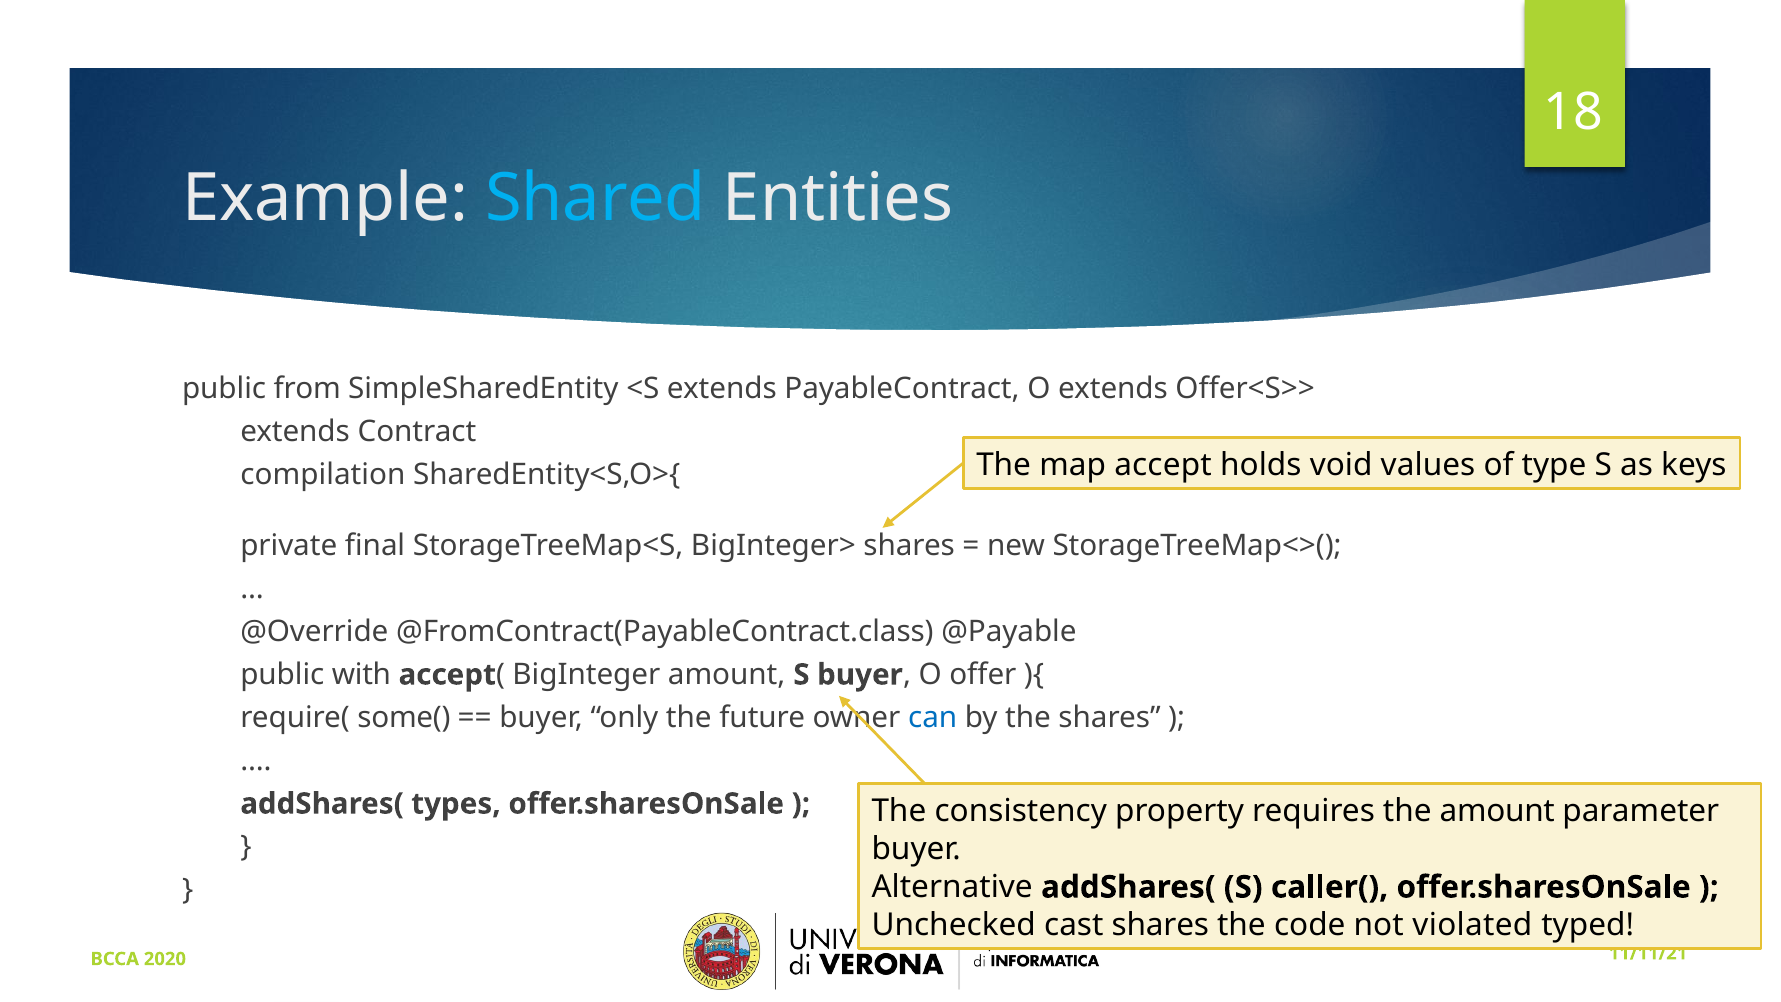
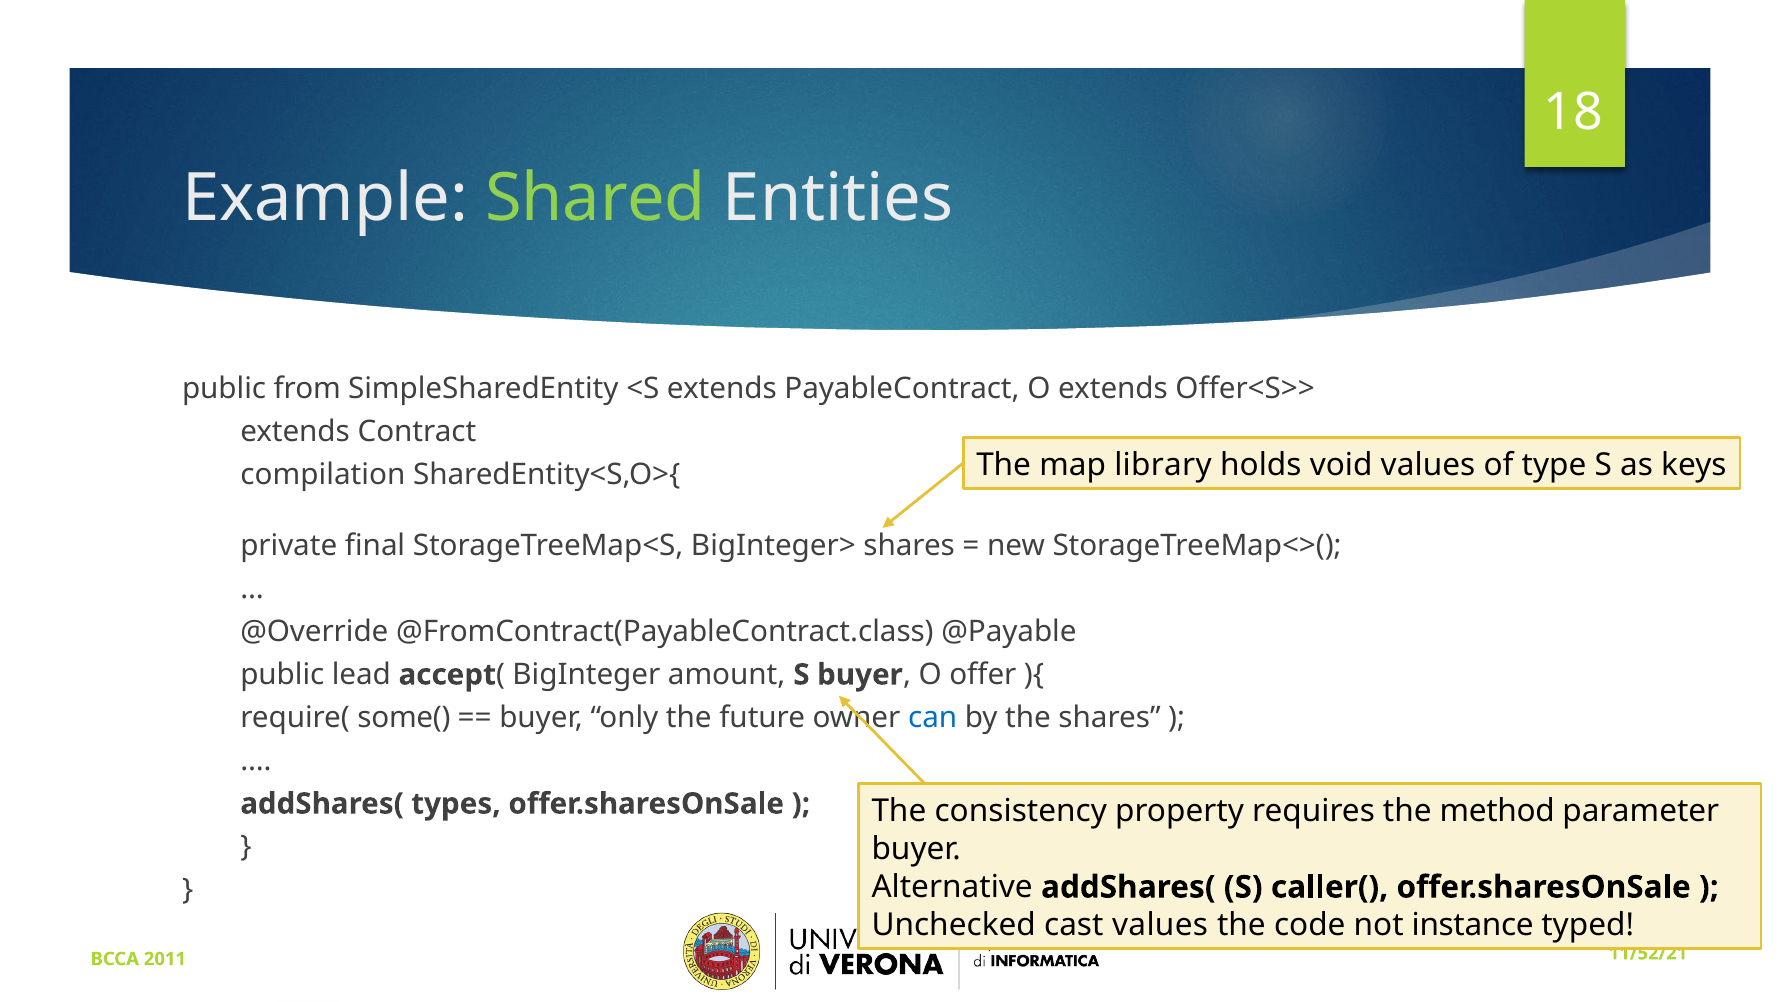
Shared colour: light blue -> light green (596, 199)
accept: accept -> library (1163, 465)
with: with -> lead (361, 675)
the amount: amount -> method (1497, 811)
cast shares: shares -> values (1160, 925)
violated: violated -> instance (1473, 925)
11/11/21: 11/11/21 -> 11/52/21 (1648, 953)
2020: 2020 -> 2011 (165, 959)
